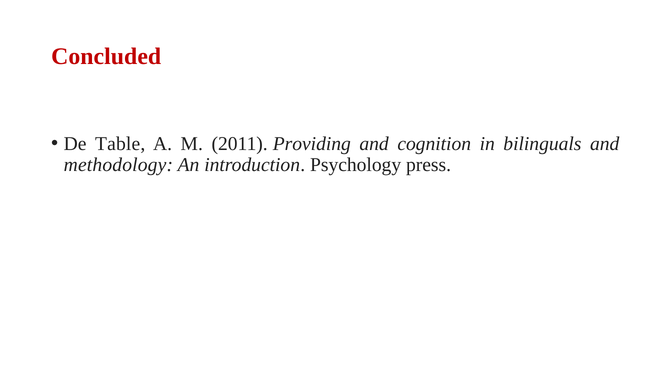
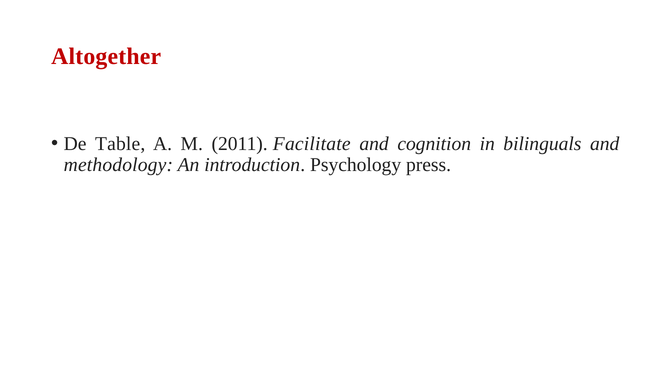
Concluded: Concluded -> Altogether (106, 56)
Providing: Providing -> Facilitate (312, 144)
